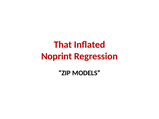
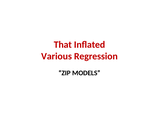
Noprint: Noprint -> Various (57, 56)
